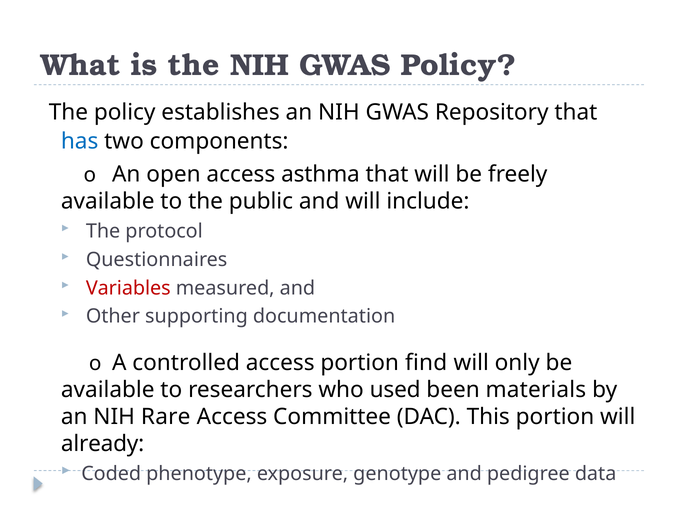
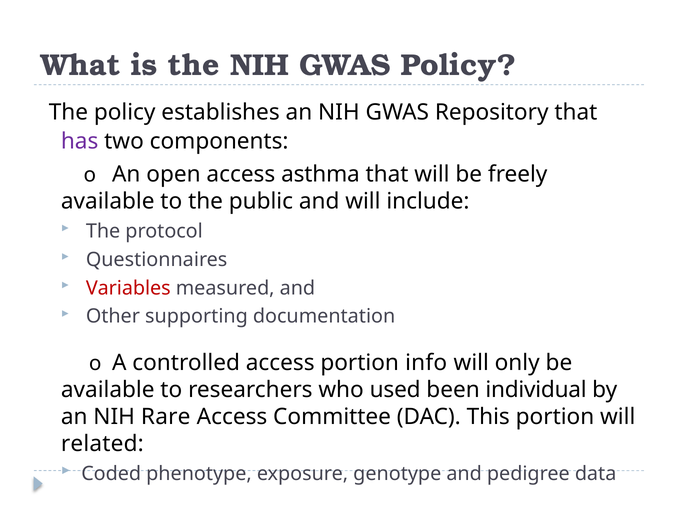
has colour: blue -> purple (80, 142)
find: find -> info (426, 363)
materials: materials -> individual (536, 390)
already: already -> related (102, 444)
